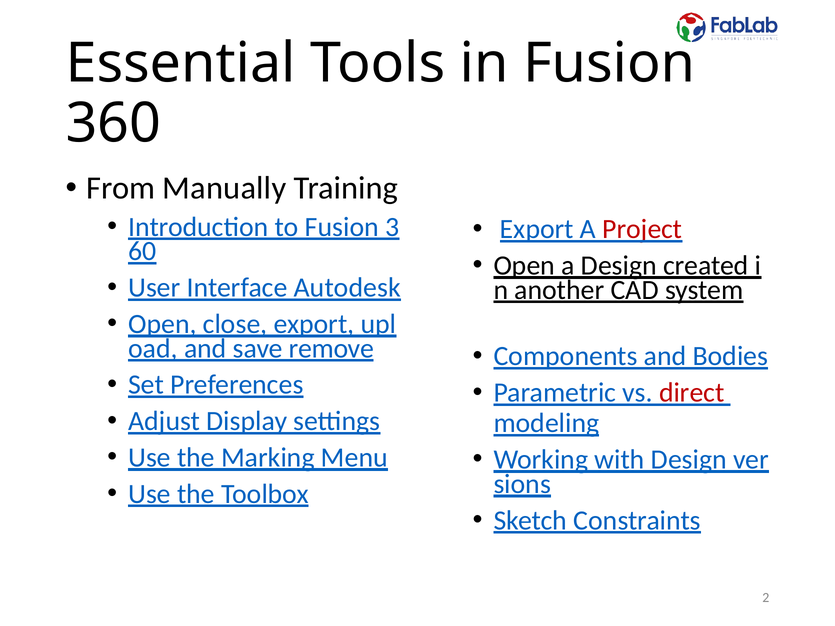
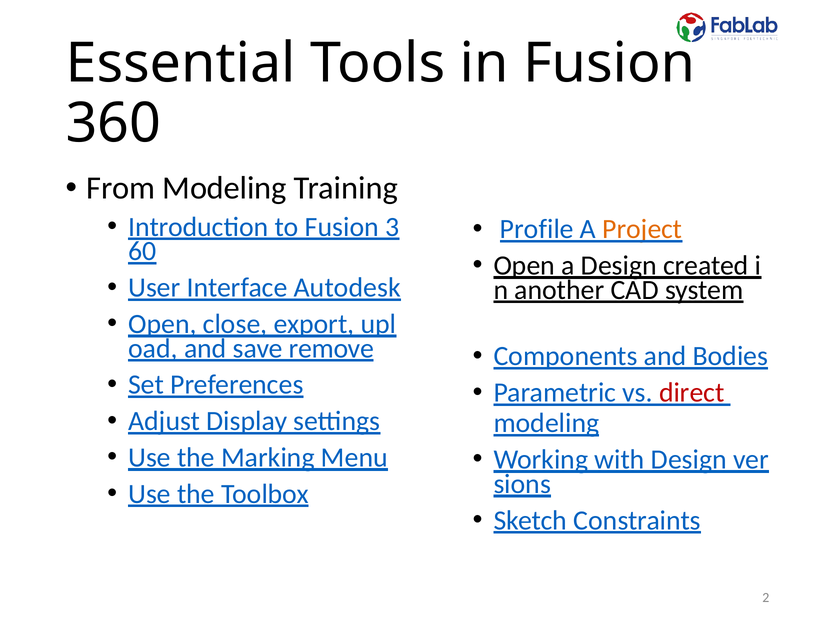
From Manually: Manually -> Modeling (225, 188)
Export: Export -> Profile (537, 229)
Project colour: red -> orange (642, 229)
